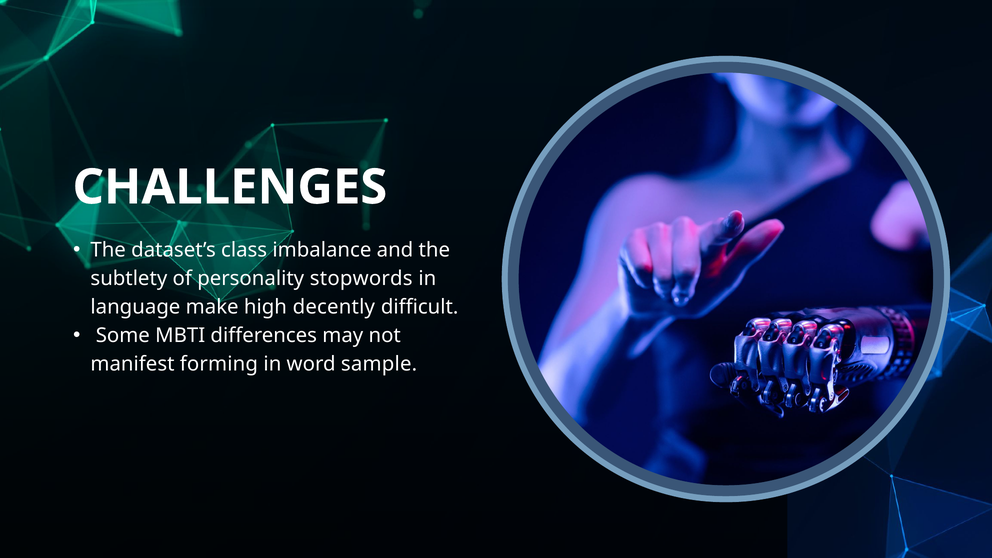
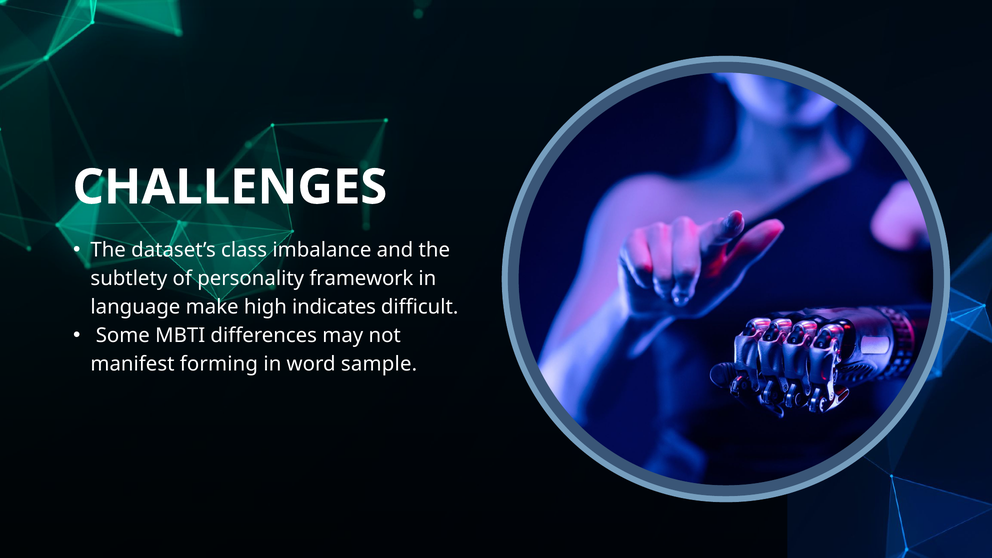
stopwords: stopwords -> framework (361, 278)
decently: decently -> indicates (334, 307)
